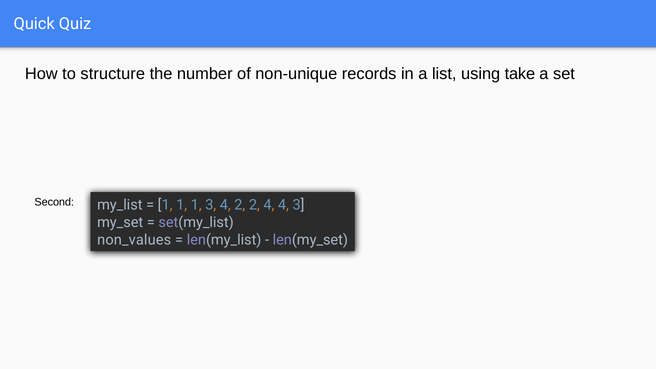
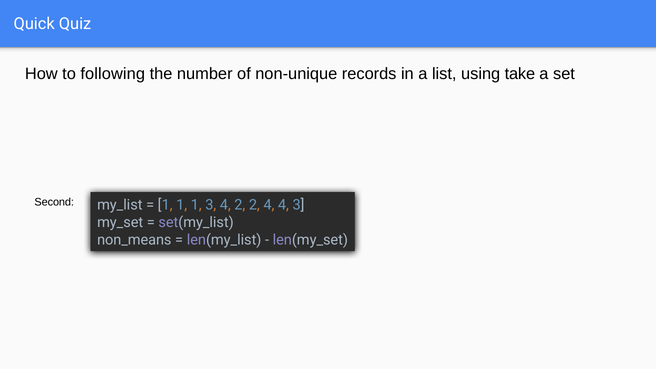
structure: structure -> following (113, 74)
non_values: non_values -> non_means (134, 240)
